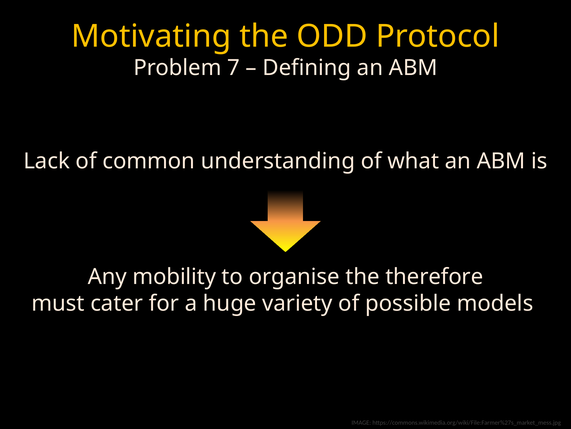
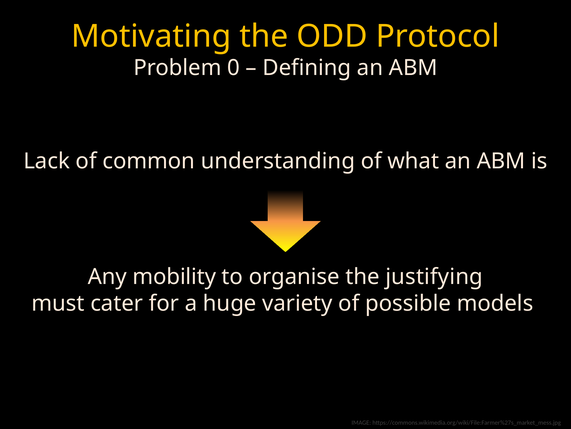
7: 7 -> 0 (234, 68)
therefore: therefore -> justifying (434, 276)
